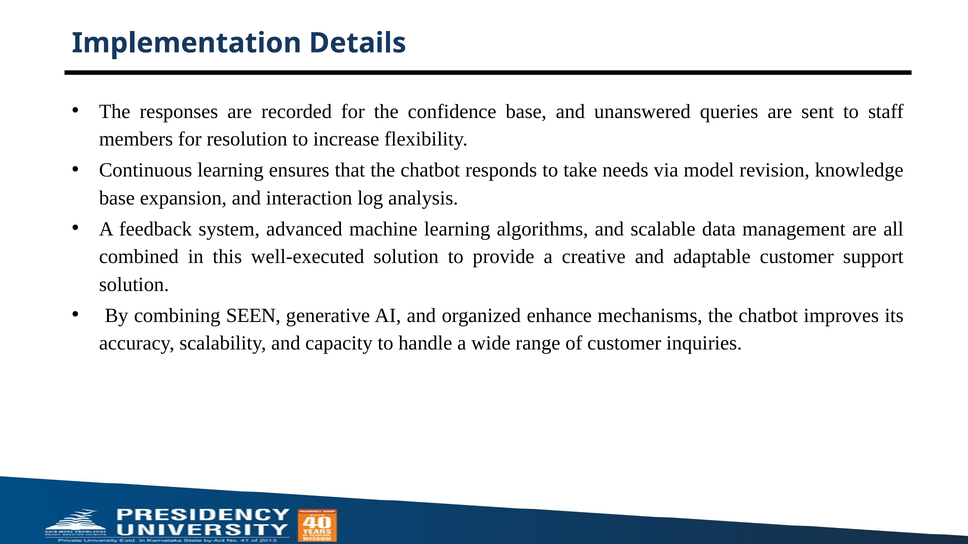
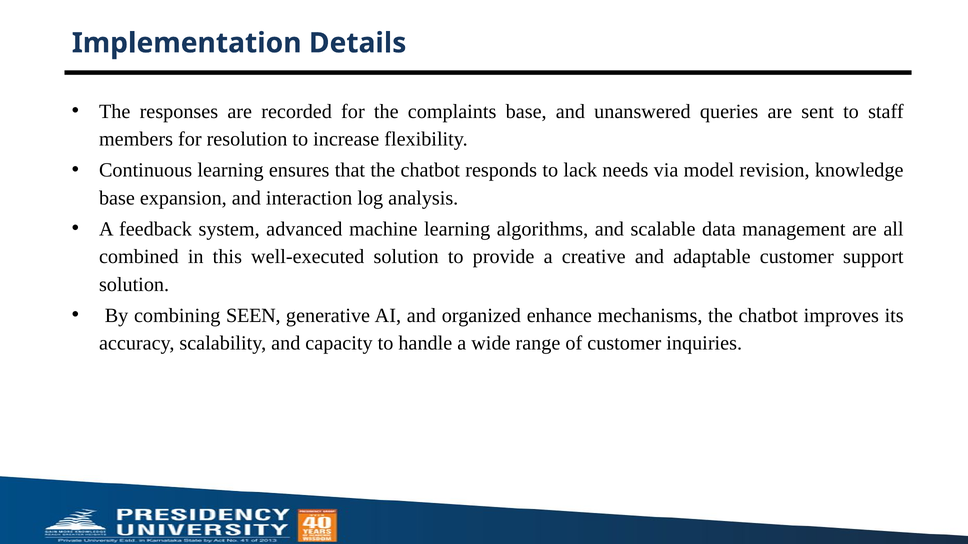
confidence: confidence -> complaints (452, 112)
take: take -> lack (580, 170)
